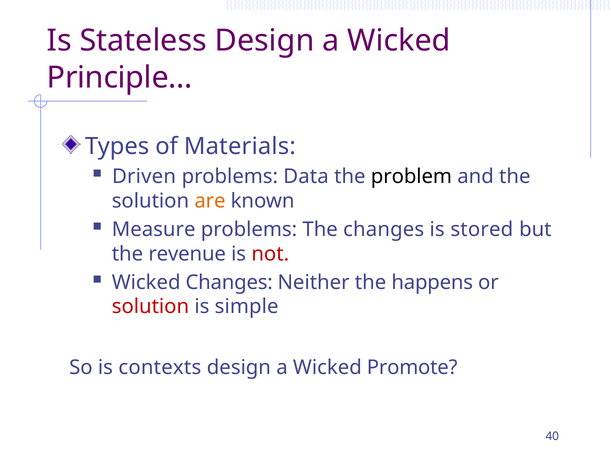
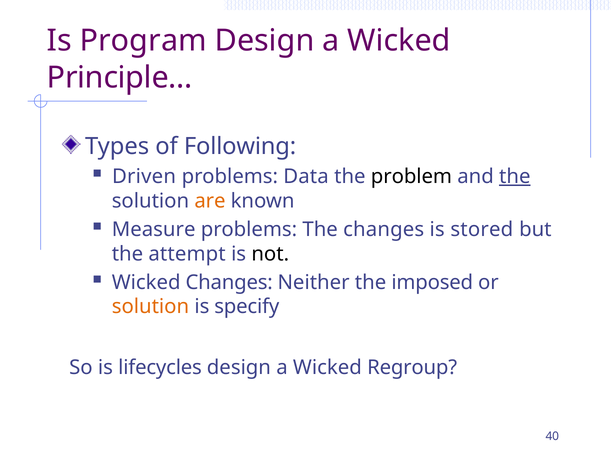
Stateless: Stateless -> Program (143, 41)
Materials: Materials -> Following (240, 146)
the underline: none -> present (515, 177)
revenue: revenue -> attempt (187, 254)
not colour: red -> black (270, 254)
happens: happens -> imposed (432, 282)
solution colour: red -> orange (150, 307)
simple: simple -> specify (247, 307)
contexts: contexts -> lifecycles (160, 368)
Promote: Promote -> Regroup (412, 368)
